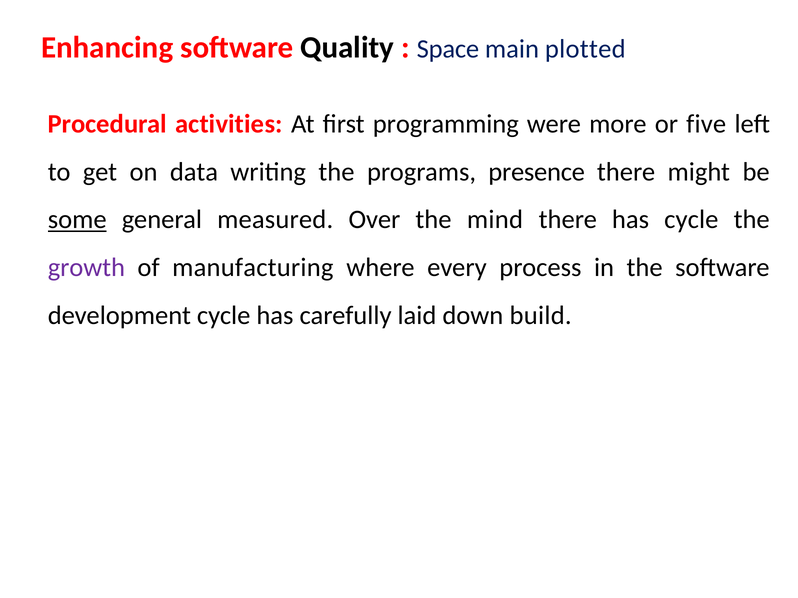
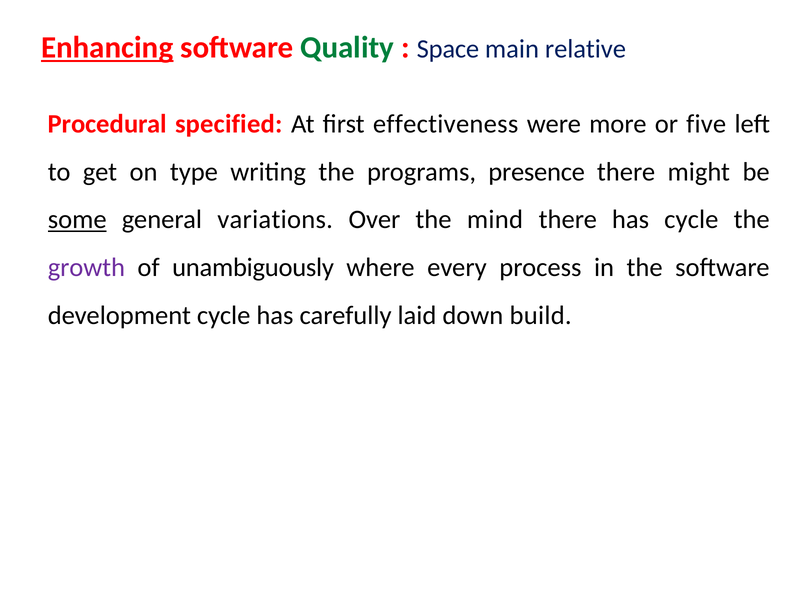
Enhancing underline: none -> present (107, 48)
Quality colour: black -> green (347, 48)
plotted: plotted -> relative (585, 49)
activities: activities -> specified (229, 124)
programming: programming -> effectiveness (446, 124)
data: data -> type (194, 172)
measured: measured -> variations (275, 220)
manufacturing: manufacturing -> unambiguously (253, 268)
